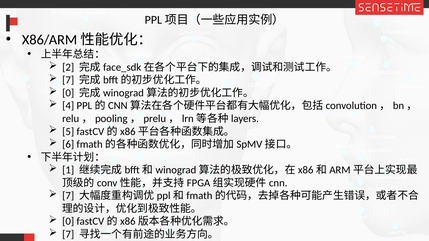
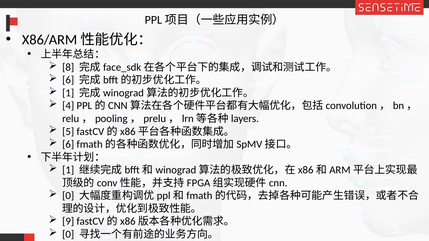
2: 2 -> 8 (68, 67)
7: 7 -> 6 (68, 80)
0: 0 -> 1 (68, 93)
7: 7 -> 0 (68, 196)
0: 0 -> 9 (68, 222)
7: 7 -> 0 (68, 235)
